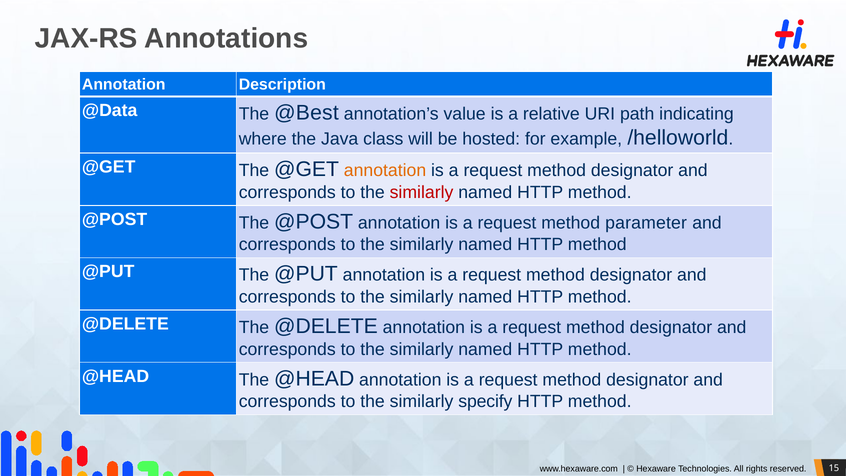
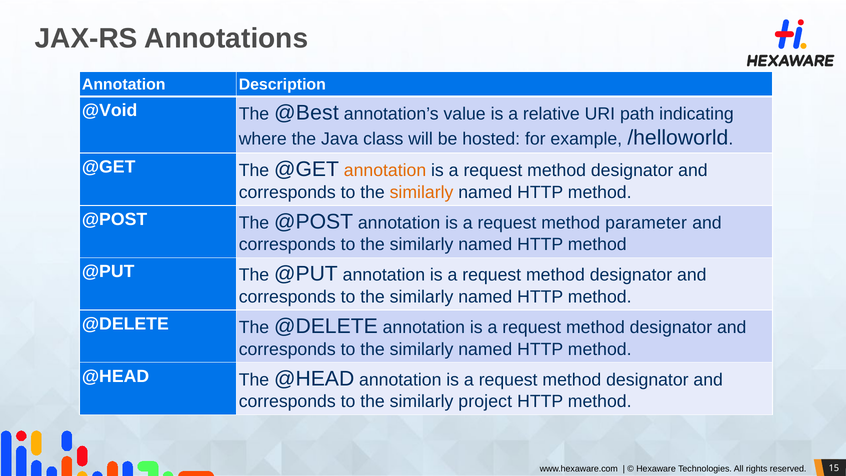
@Data: @Data -> @Void (110, 110)
similarly colour: red -> orange (422, 192)
specify: specify -> project (485, 401)
